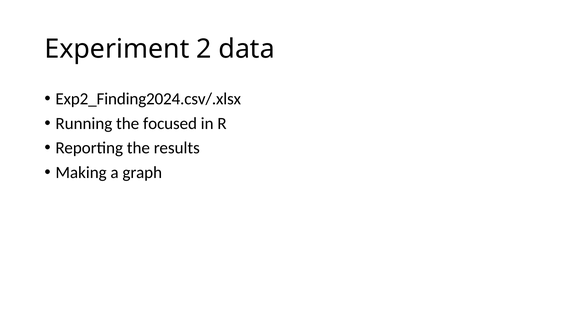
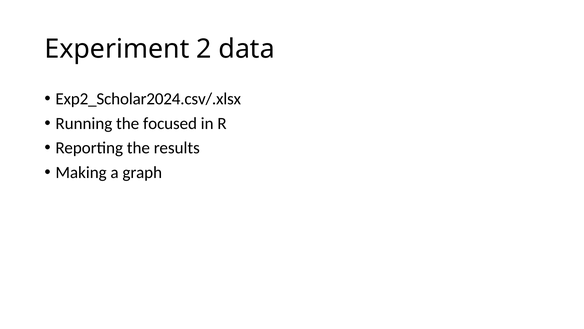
Exp2_Finding2024.csv/.xlsx: Exp2_Finding2024.csv/.xlsx -> Exp2_Scholar2024.csv/.xlsx (148, 99)
